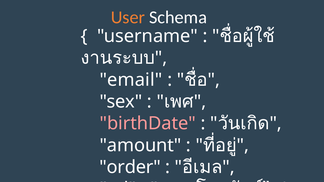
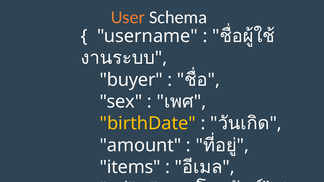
email: email -> buyer (131, 80)
birthDate colour: pink -> yellow (148, 124)
order: order -> items (130, 167)
